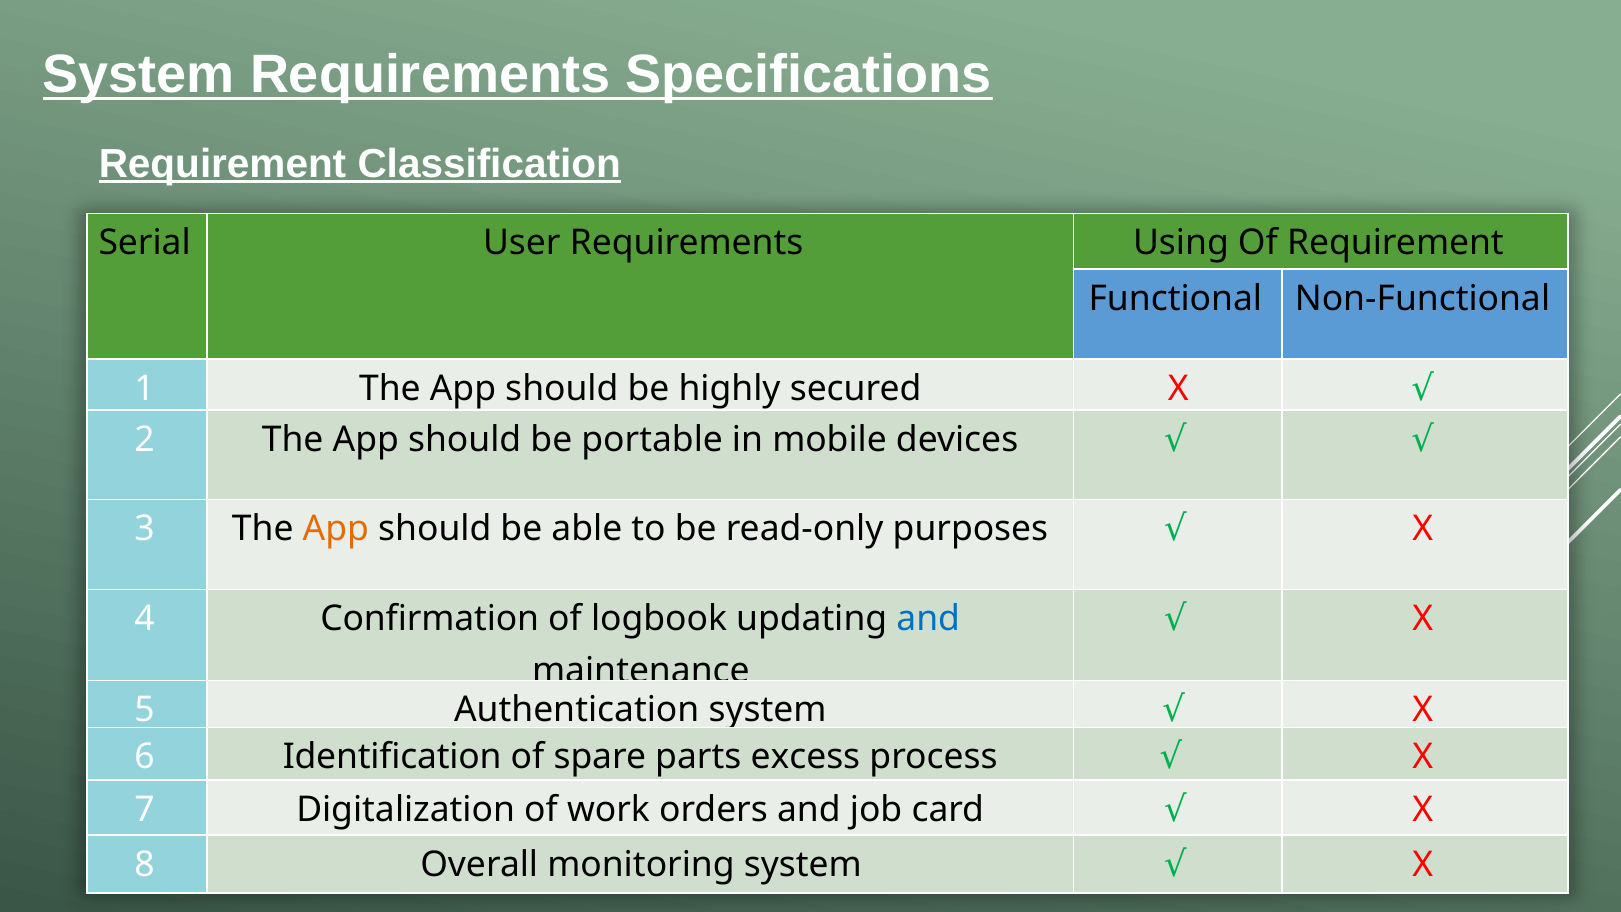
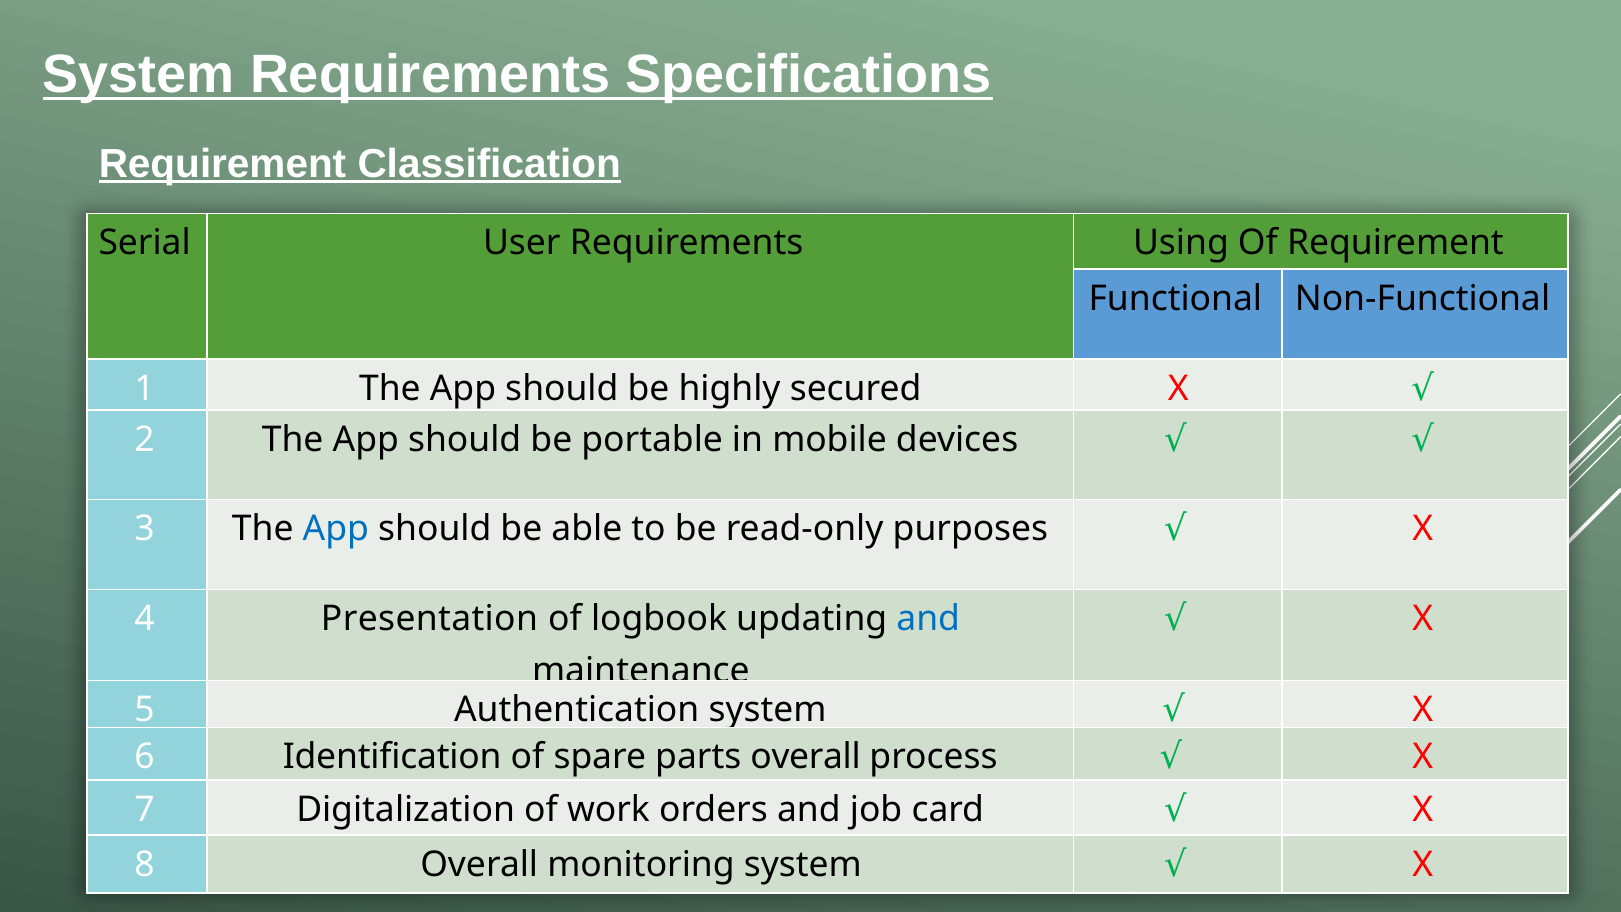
App colour: orange -> blue (336, 529)
Confirmation: Confirmation -> Presentation (429, 619)
parts excess: excess -> overall (806, 757)
